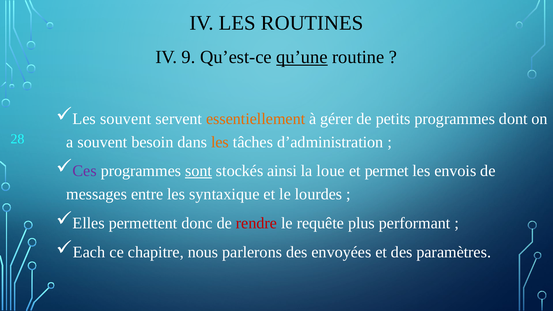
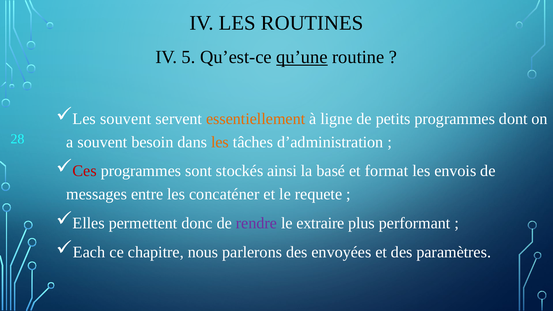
9: 9 -> 5 (189, 57)
gérer: gérer -> ligne (336, 119)
Ces colour: purple -> red (85, 171)
sont underline: present -> none (199, 171)
loue: loue -> basé (331, 171)
permet: permet -> format (386, 171)
syntaxique: syntaxique -> concaténer (224, 194)
lourdes: lourdes -> requete (319, 194)
rendre colour: red -> purple (256, 223)
requête: requête -> extraire (320, 223)
